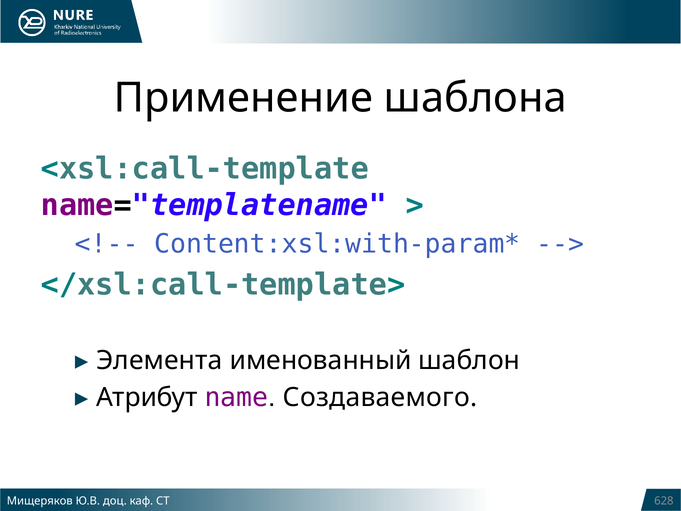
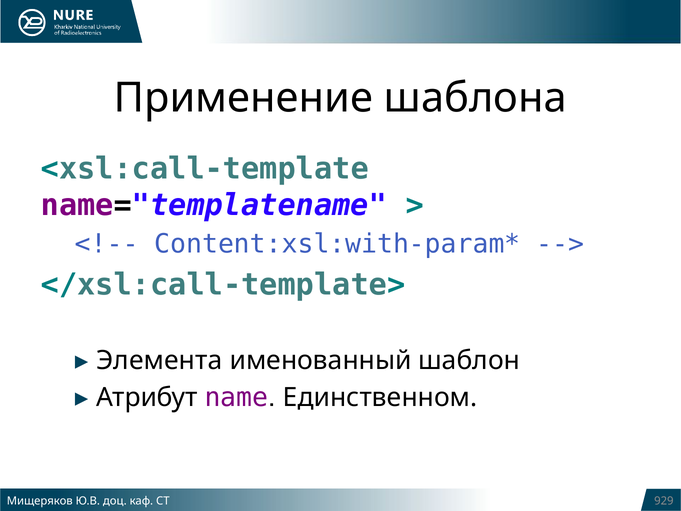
Создаваемого: Создаваемого -> Единственном (380, 398)
628: 628 -> 929 (664, 501)
